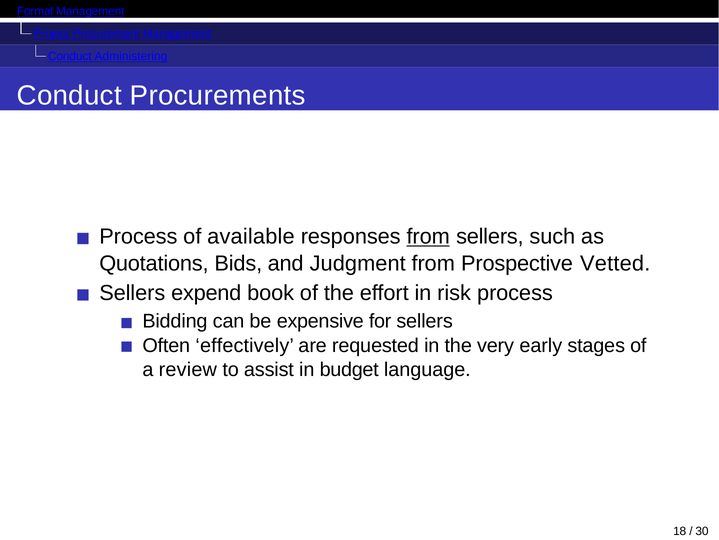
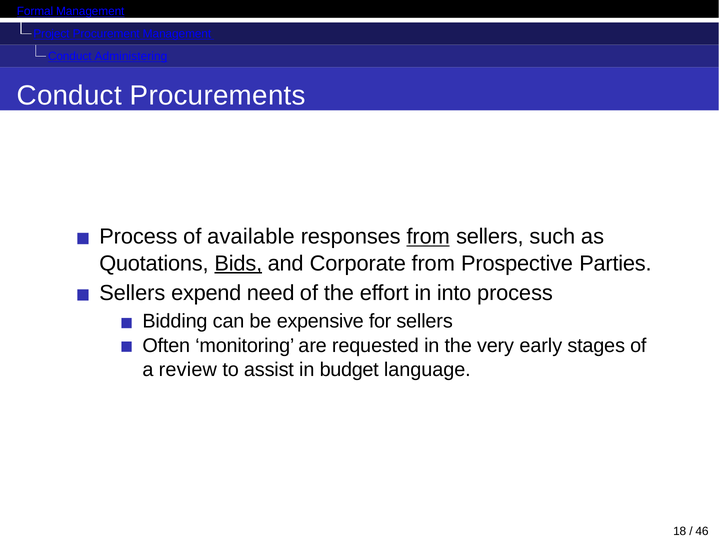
Bids underline: none -> present (238, 263)
Judgment: Judgment -> Corporate (358, 263)
Vetted: Vetted -> Parties (615, 263)
book: book -> need (271, 293)
risk: risk -> into (454, 293)
effectively: effectively -> monitoring (245, 346)
30: 30 -> 46 (702, 531)
